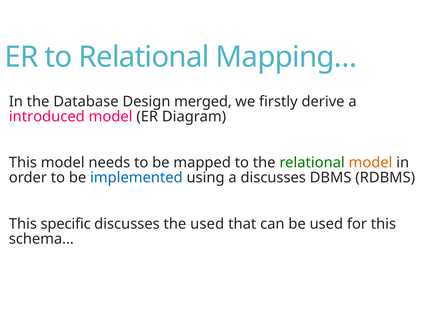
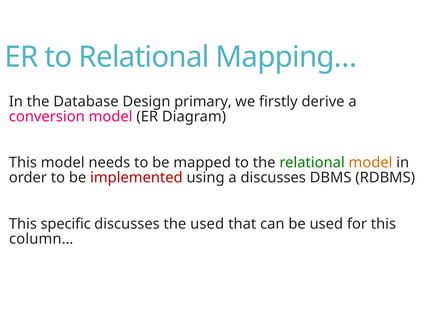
merged: merged -> primary (203, 101)
introduced: introduced -> conversion (47, 116)
implemented colour: blue -> red (136, 177)
schema…: schema… -> column… (41, 238)
